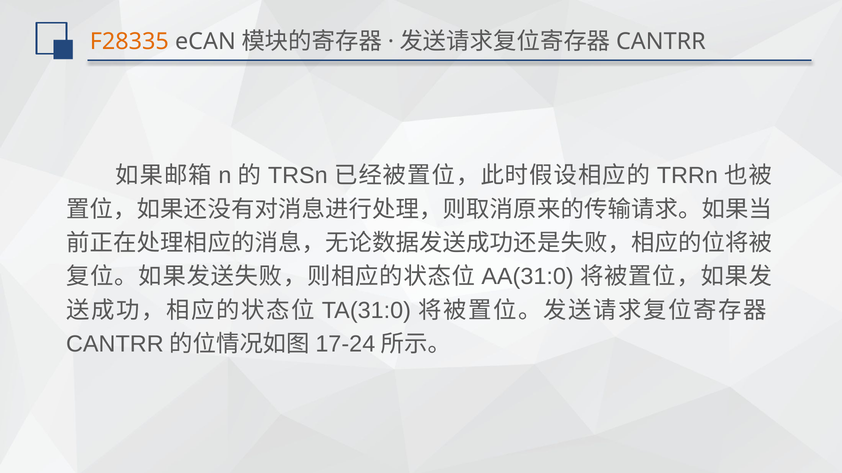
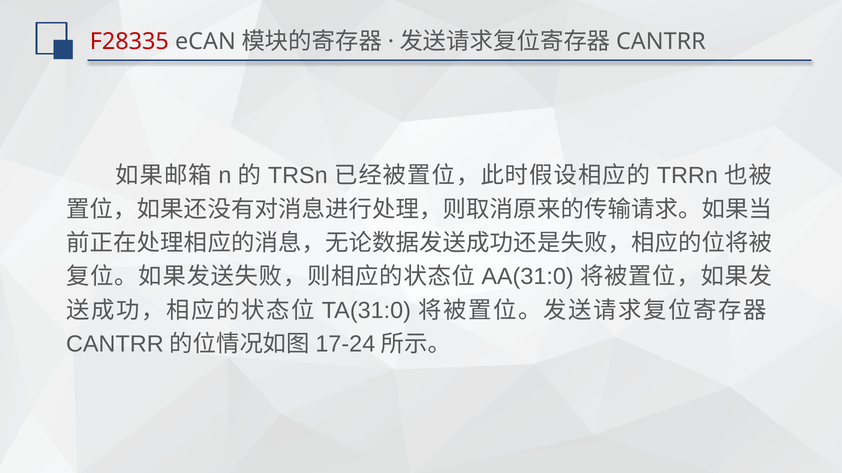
F28335 colour: orange -> red (129, 41)
